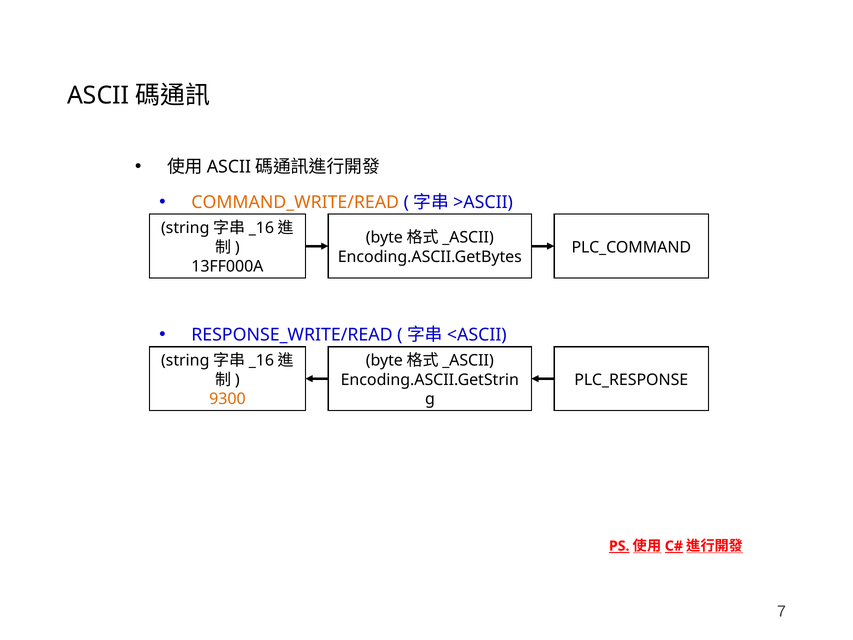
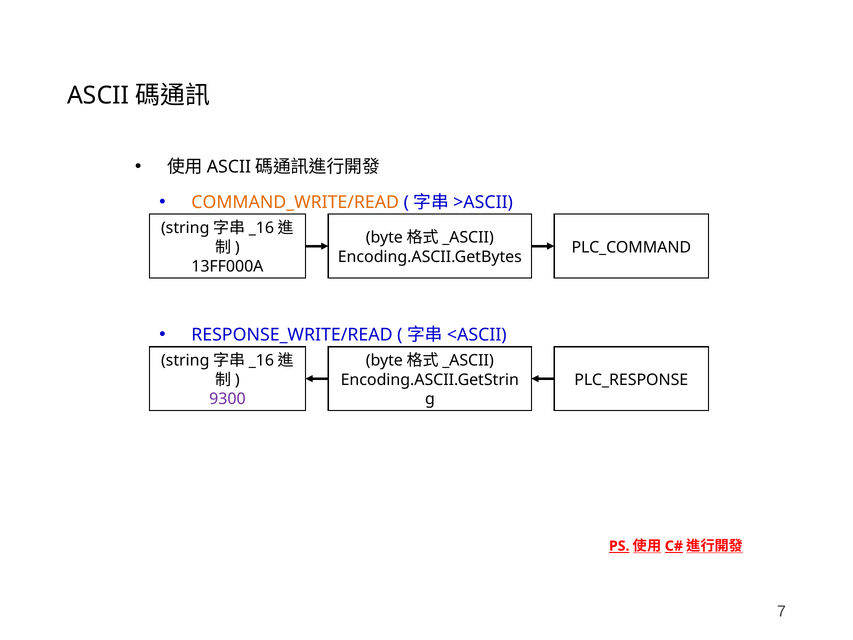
9300 colour: orange -> purple (227, 399)
